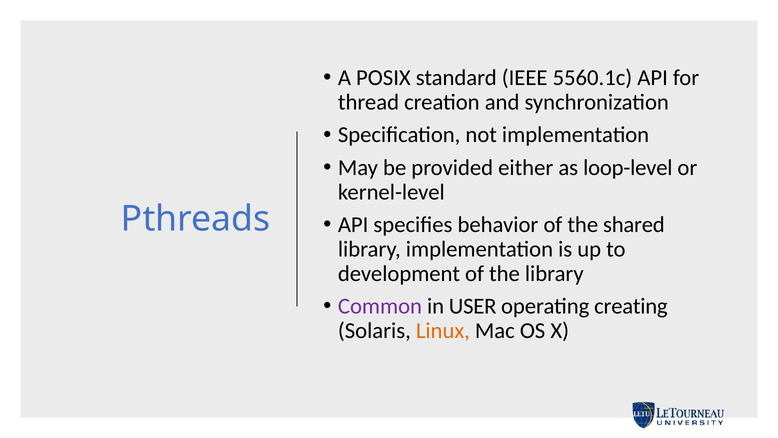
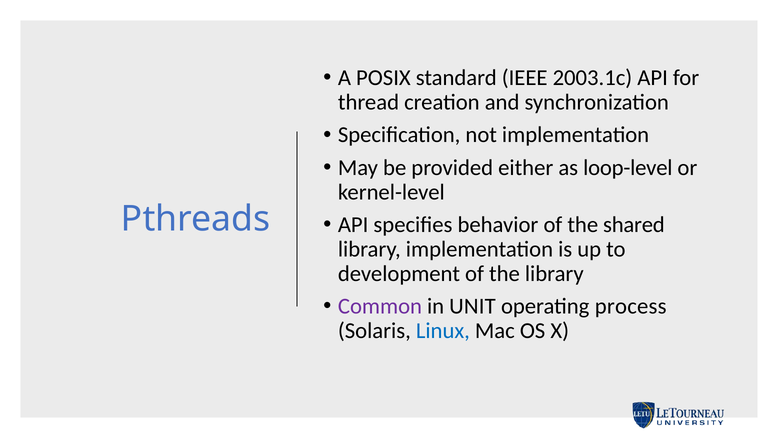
5560.1c: 5560.1c -> 2003.1c (592, 78)
USER: USER -> UNIT (472, 306)
creating: creating -> process (631, 306)
Linux colour: orange -> blue (443, 330)
